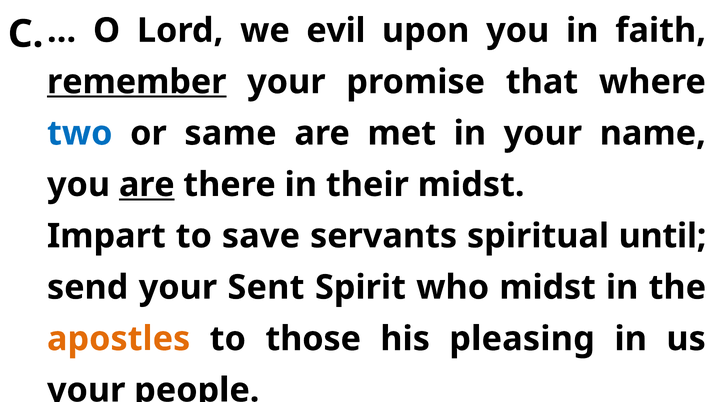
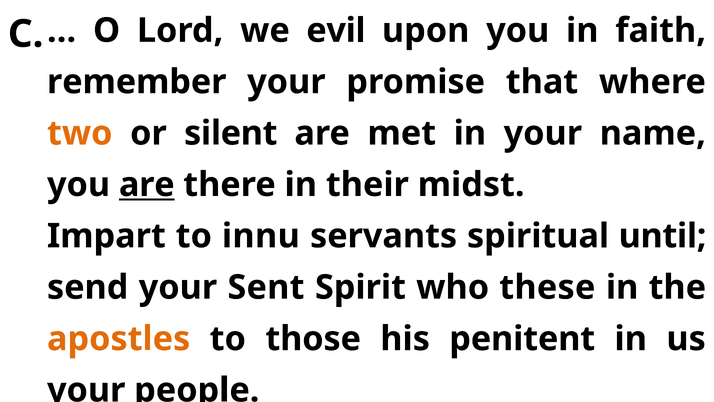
remember underline: present -> none (137, 82)
two colour: blue -> orange (80, 133)
same: same -> silent (231, 133)
save: save -> innu (261, 236)
who midst: midst -> these (547, 287)
pleasing: pleasing -> penitent (522, 339)
